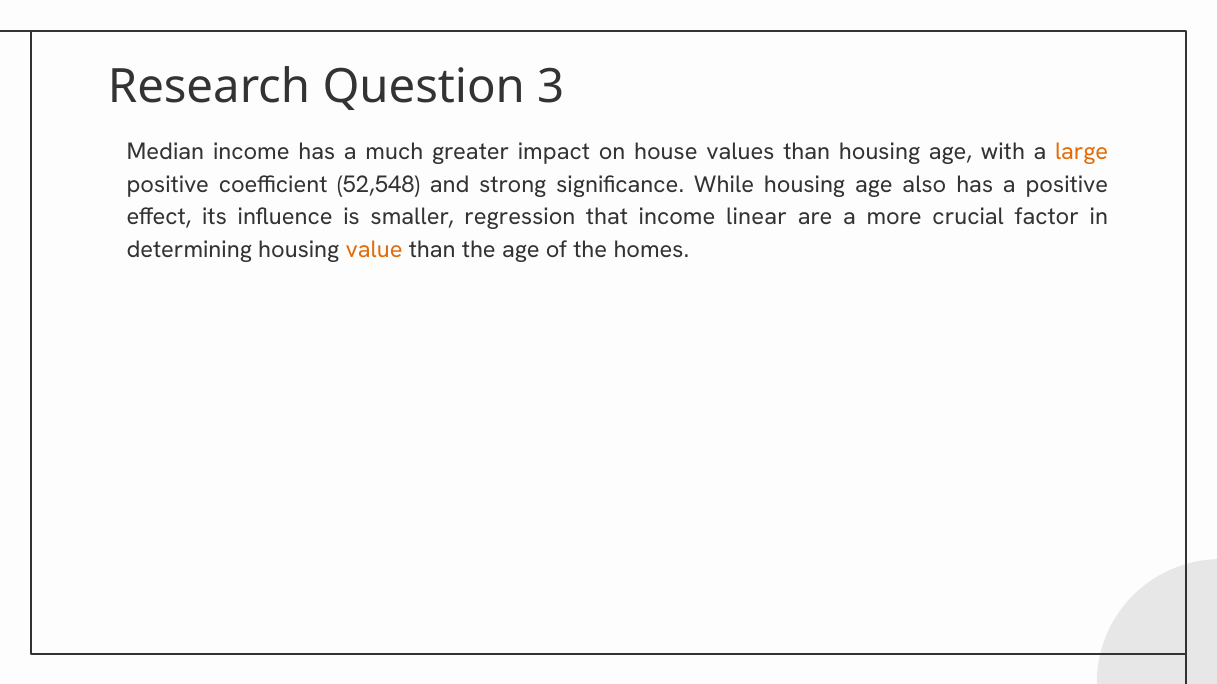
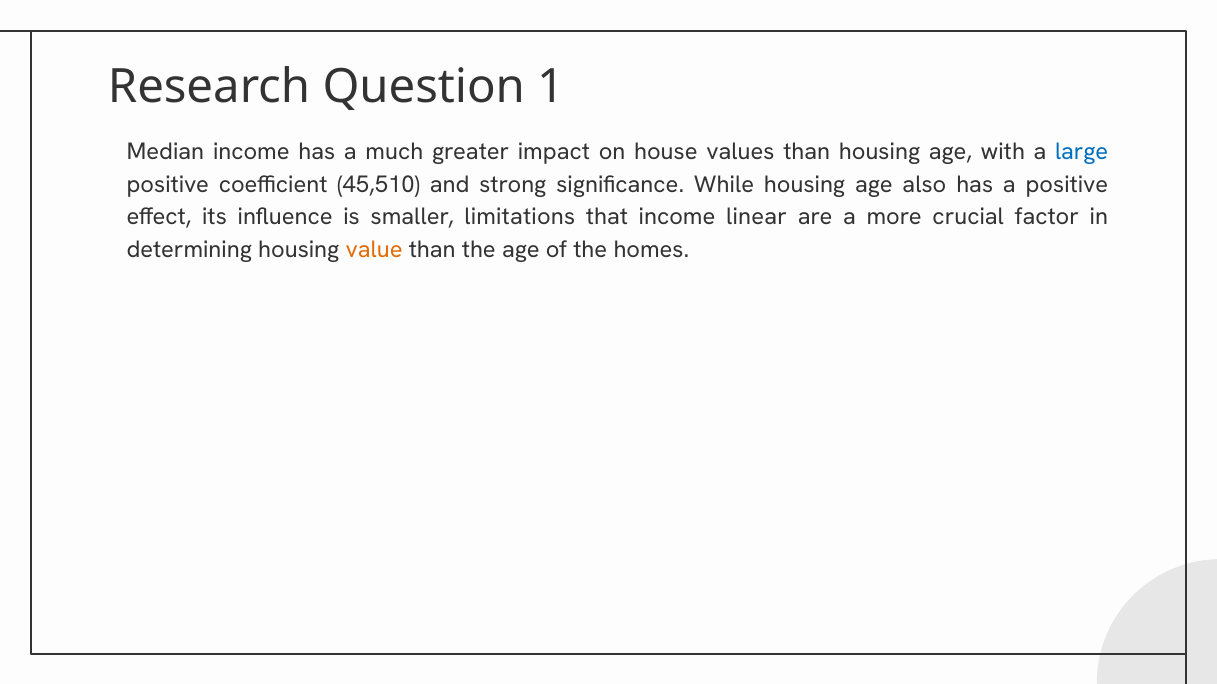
3: 3 -> 1 (551, 87)
large colour: orange -> blue (1082, 152)
52,548: 52,548 -> 45,510 (379, 184)
regression: regression -> limitations (520, 217)
